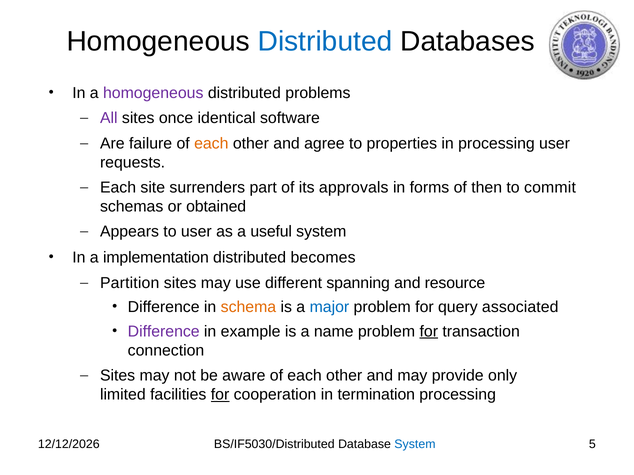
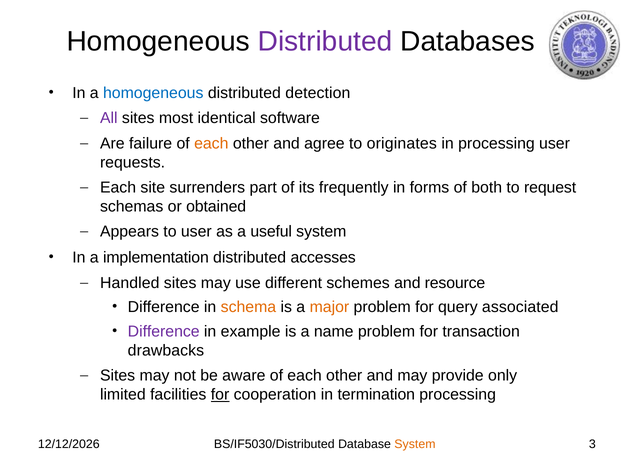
Distributed colour: blue -> purple (325, 41)
homogeneous colour: purple -> blue (153, 93)
problems: problems -> detection (318, 93)
once: once -> most (176, 118)
properties: properties -> originates (402, 143)
approvals: approvals -> frequently (354, 188)
then: then -> both (487, 188)
commit: commit -> request (550, 188)
becomes: becomes -> accesses (323, 258)
Partition: Partition -> Handled (130, 283)
spanning: spanning -> schemes (358, 283)
major colour: blue -> orange (329, 307)
for underline: present -> none (429, 332)
connection: connection -> drawbacks (166, 351)
System colour: blue -> orange (415, 445)
5: 5 -> 3 (592, 445)
